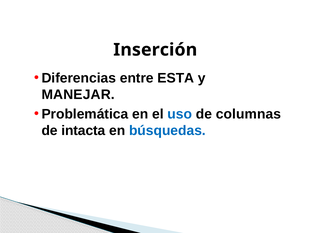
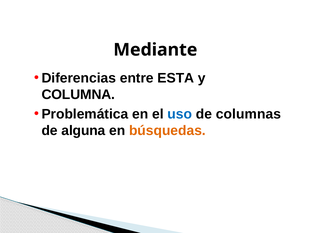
Inserción: Inserción -> Mediante (155, 50)
MANEJAR: MANEJAR -> COLUMNA (78, 95)
intacta: intacta -> alguna (83, 131)
búsquedas colour: blue -> orange (167, 131)
